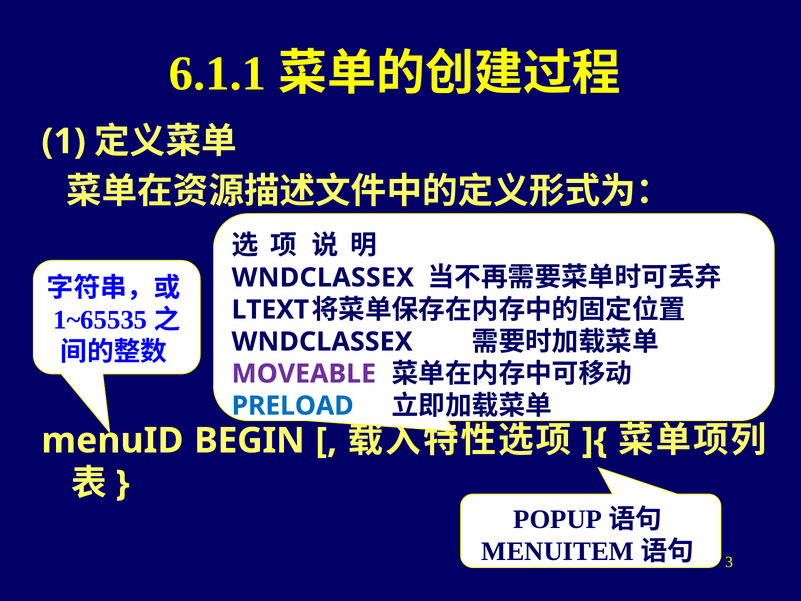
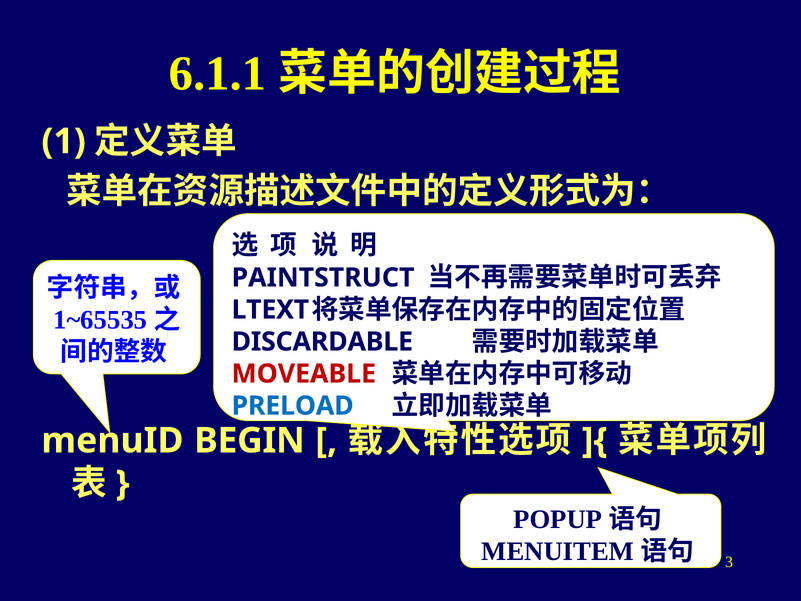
WNDCLASSEX: WNDCLASSEX -> PAINTSTRUCT (323, 278)
WNDCLASSEX: WNDCLASSEX -> DISCARDABLE (322, 342)
MOVEABLE colour: purple -> red (304, 374)
